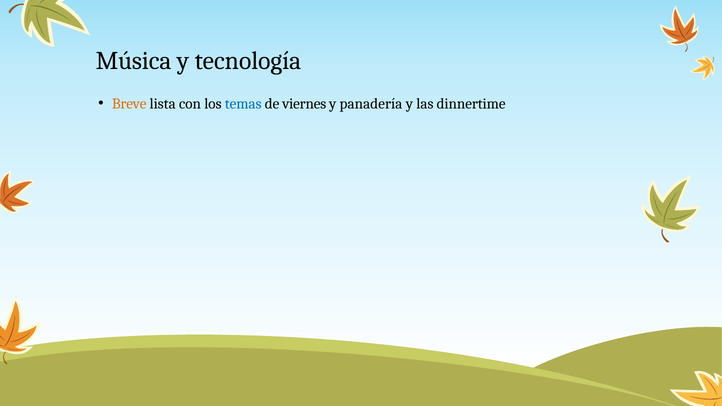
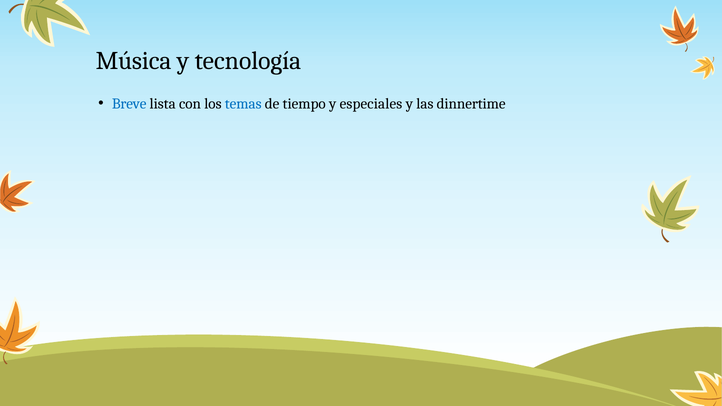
Breve colour: orange -> blue (129, 104)
viernes: viernes -> tiempo (304, 104)
panadería: panadería -> especiales (371, 104)
